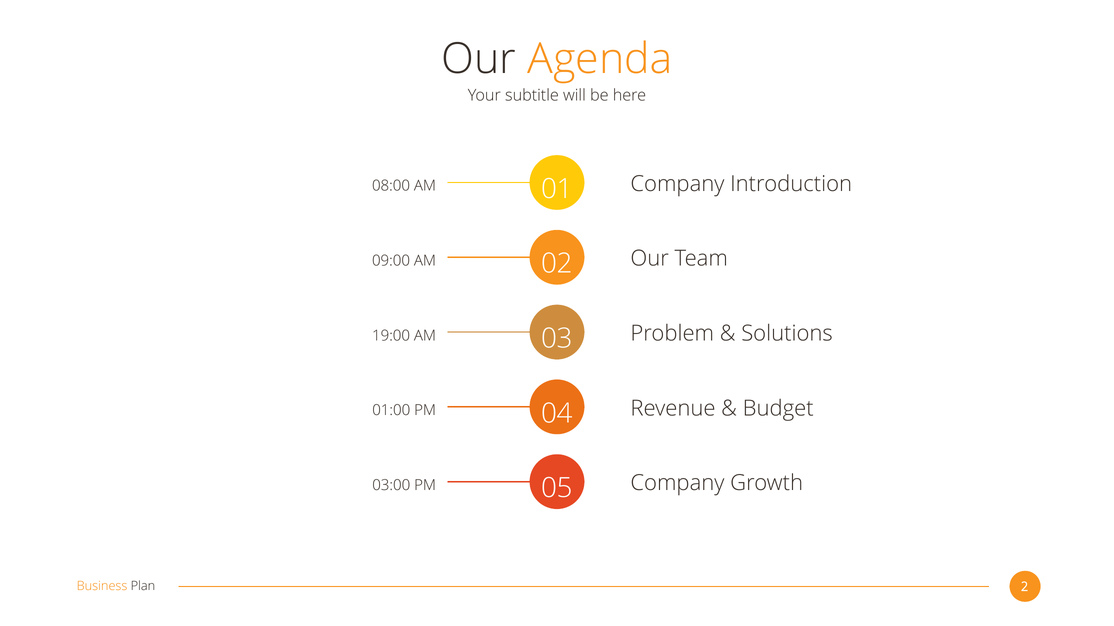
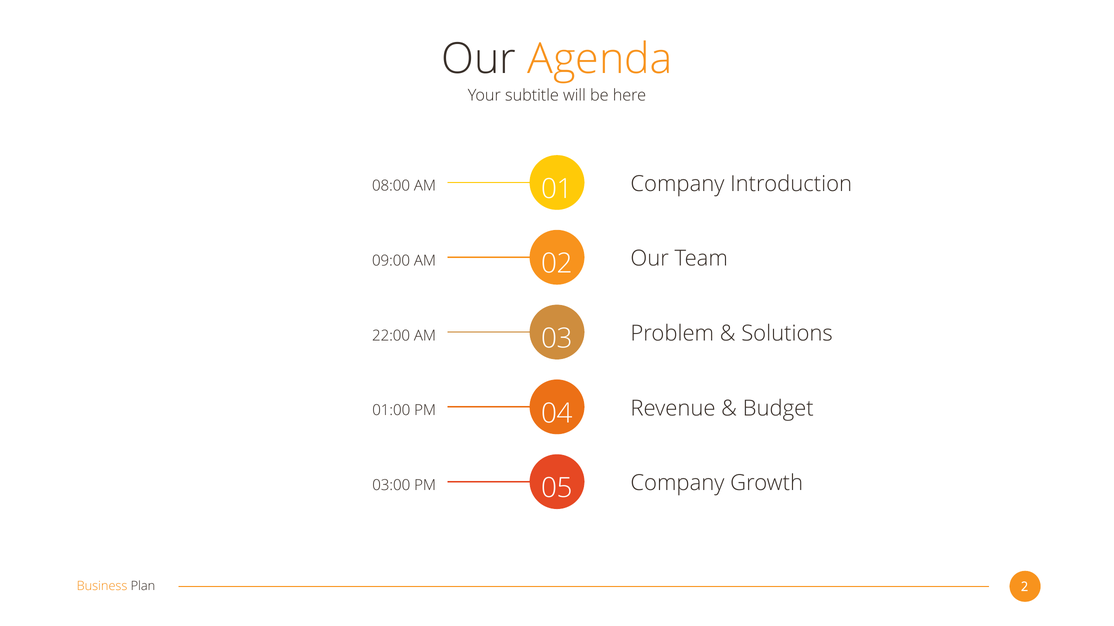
19:00: 19:00 -> 22:00 (391, 336)
